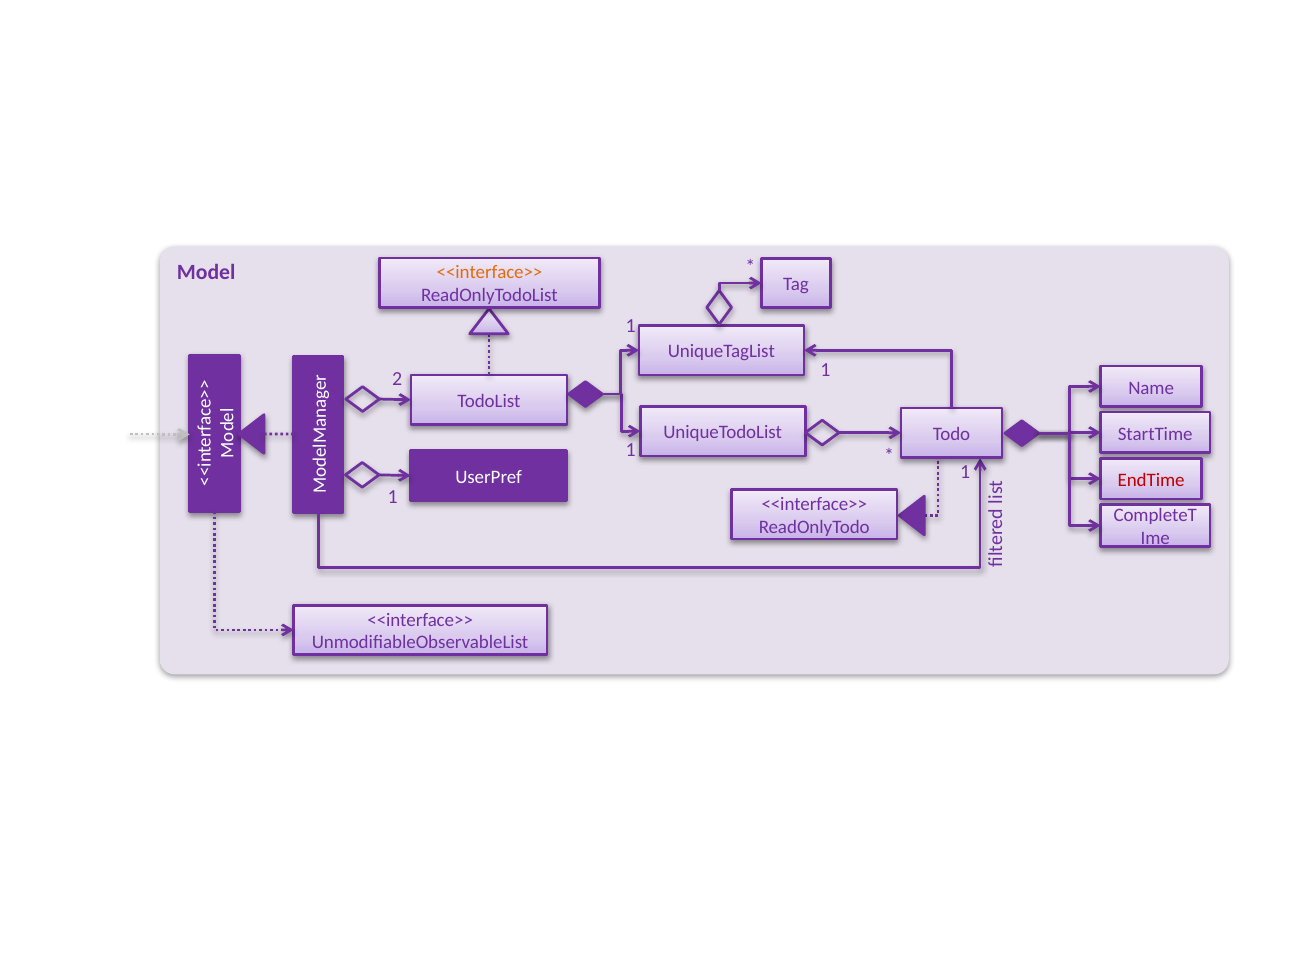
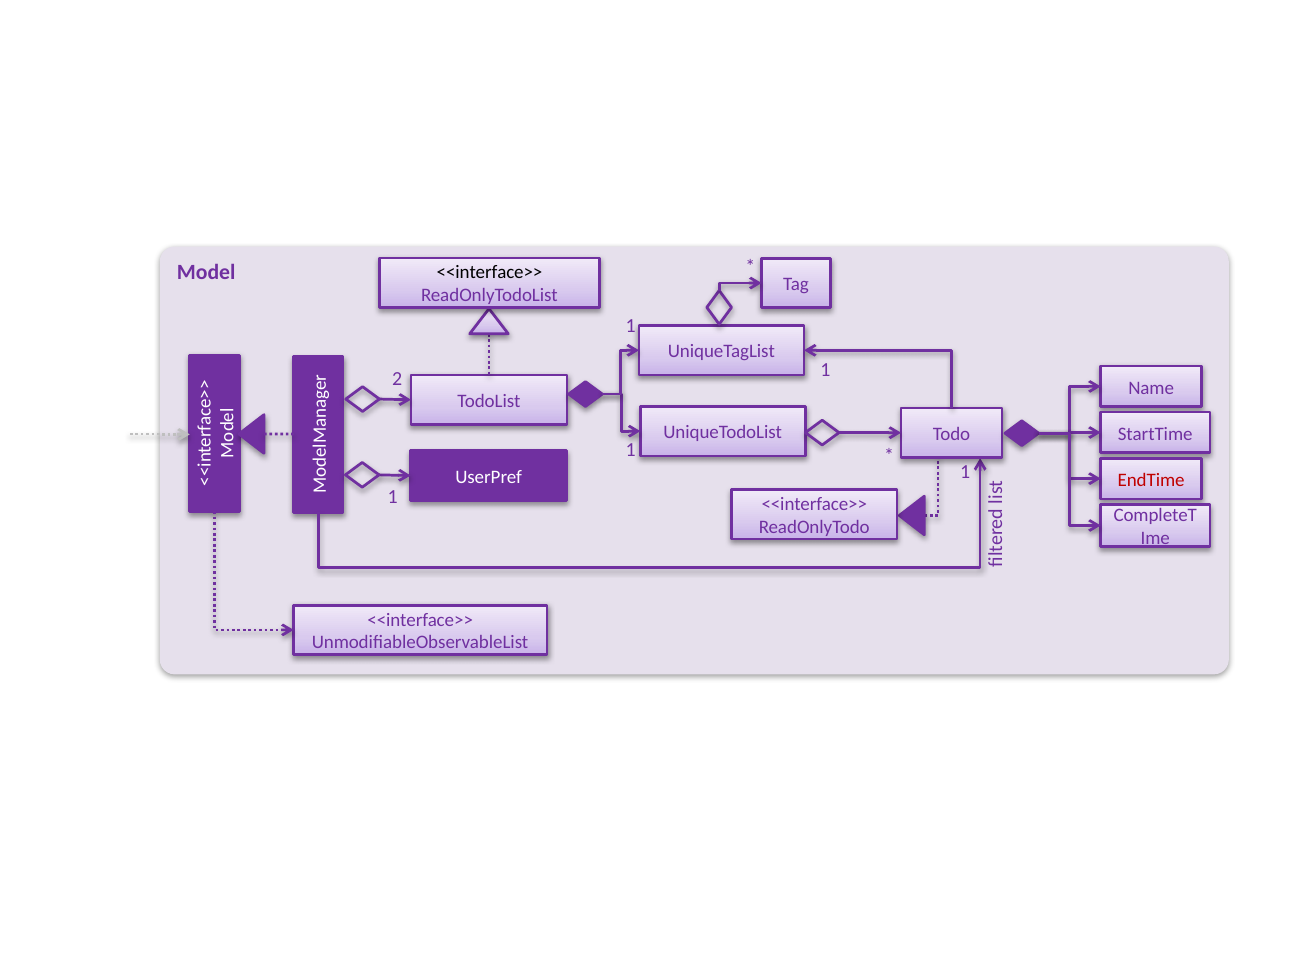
<<interface>> colour: orange -> black (490, 272)
